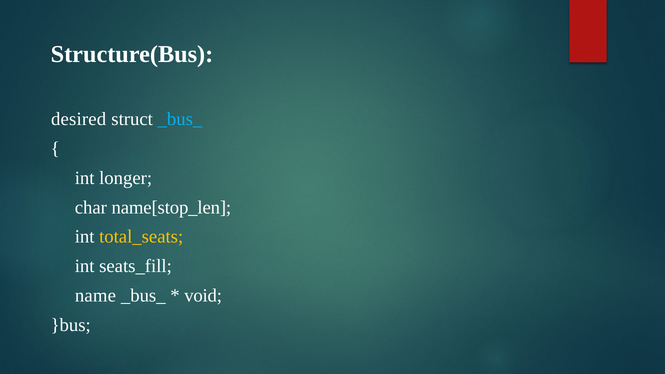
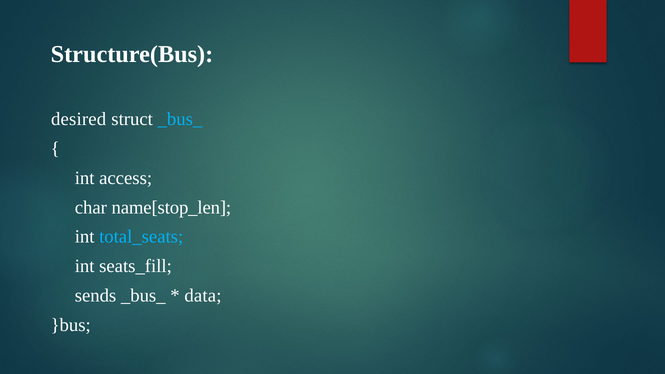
longer: longer -> access (126, 178)
total_seats colour: yellow -> light blue (141, 237)
name: name -> sends (96, 296)
void: void -> data (203, 296)
